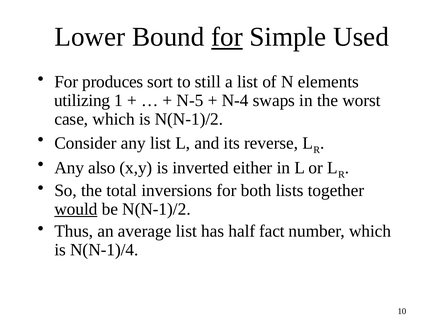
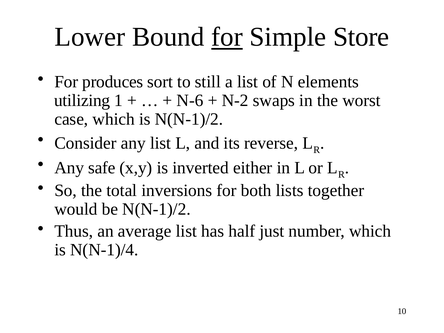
Used: Used -> Store (361, 37)
N-5: N-5 -> N-6 (190, 100)
N-4: N-4 -> N-2 (235, 100)
also: also -> safe (102, 168)
would underline: present -> none (76, 209)
fact: fact -> just (272, 231)
